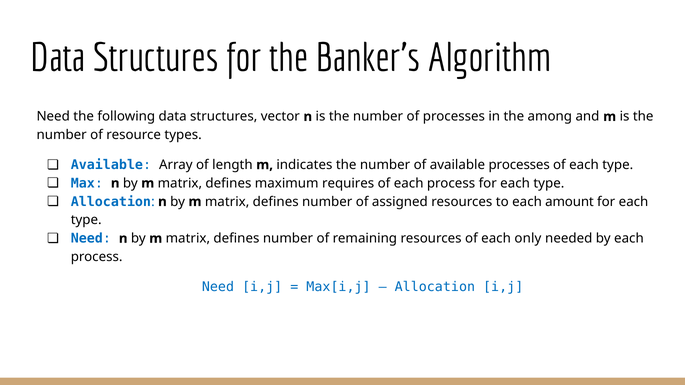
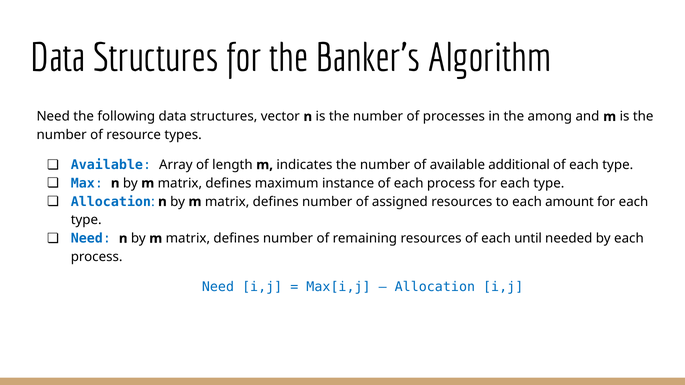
available processes: processes -> additional (519, 165)
requires: requires -> instance (348, 183)
only: only -> until (528, 239)
